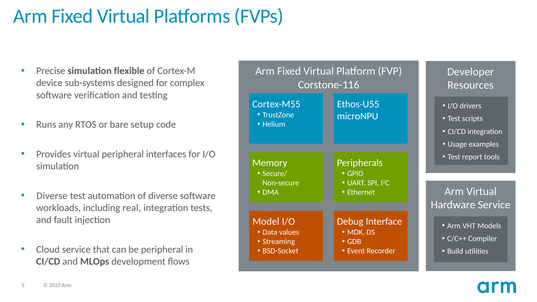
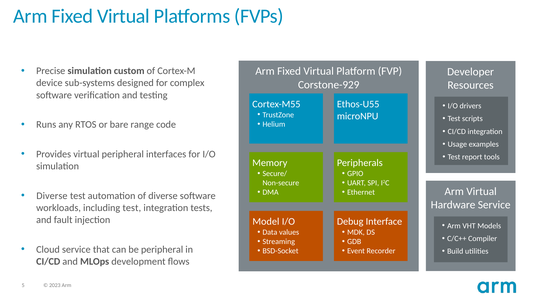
flexible: flexible -> custom (129, 71)
Corstone-116: Corstone-116 -> Corstone-929 (329, 85)
setup: setup -> range (142, 125)
including real: real -> test (132, 208)
